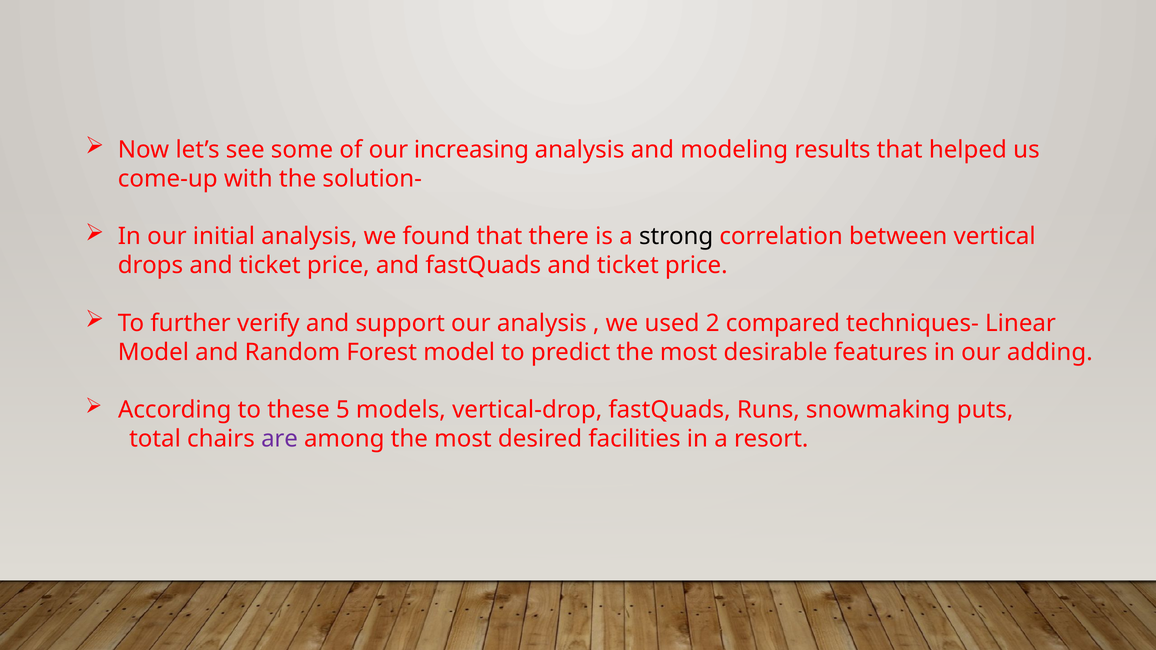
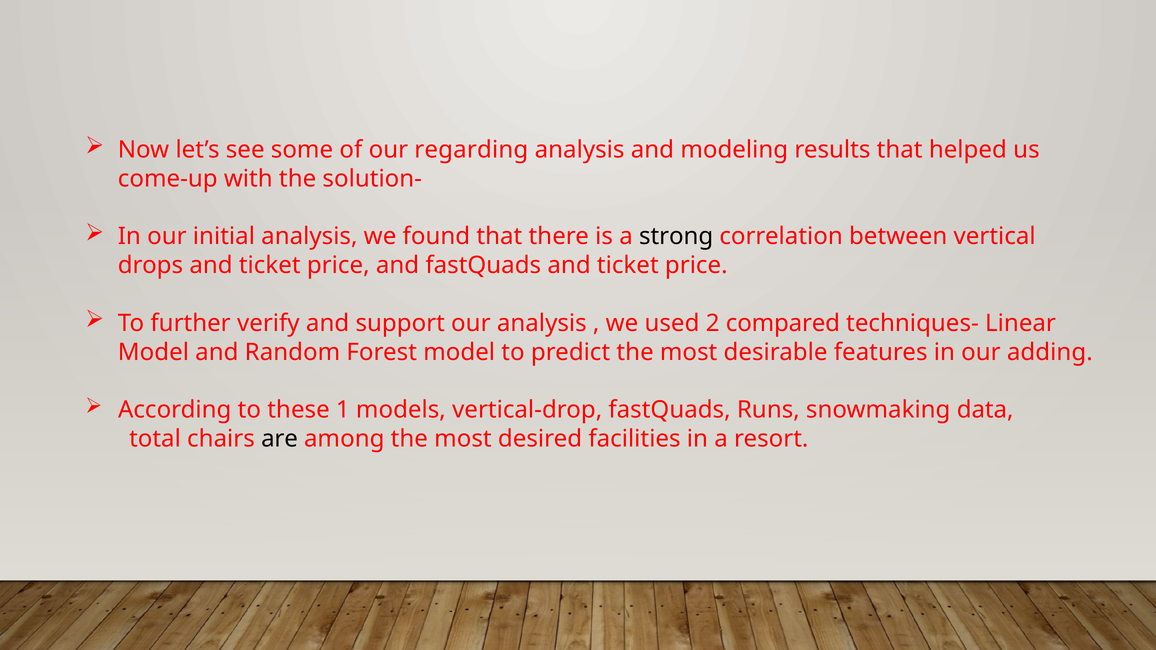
increasing: increasing -> regarding (471, 150)
5: 5 -> 1 (343, 410)
puts: puts -> data (985, 410)
are colour: purple -> black (280, 439)
